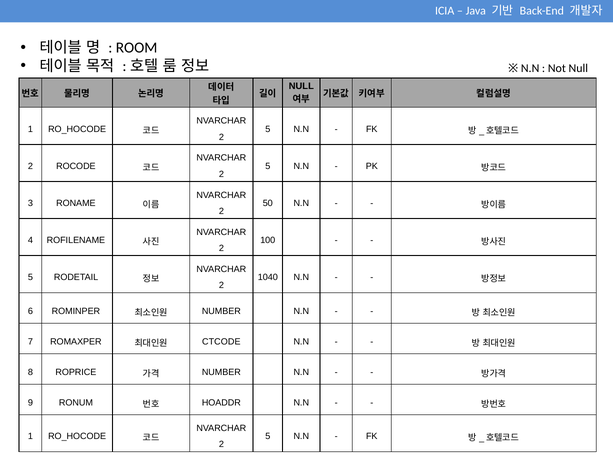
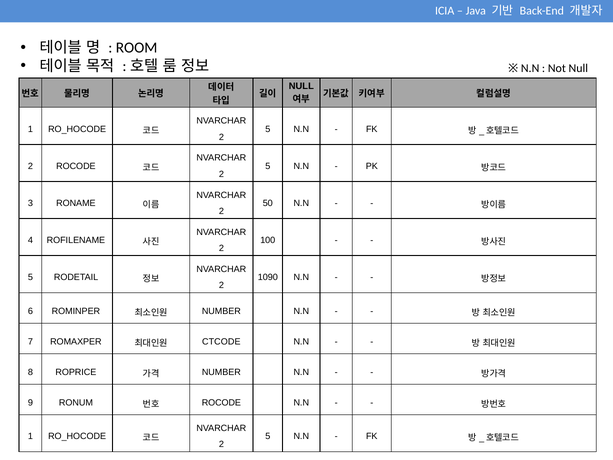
1040: 1040 -> 1090 (268, 277)
HOADDR: HOADDR -> ROCODE (221, 402)
